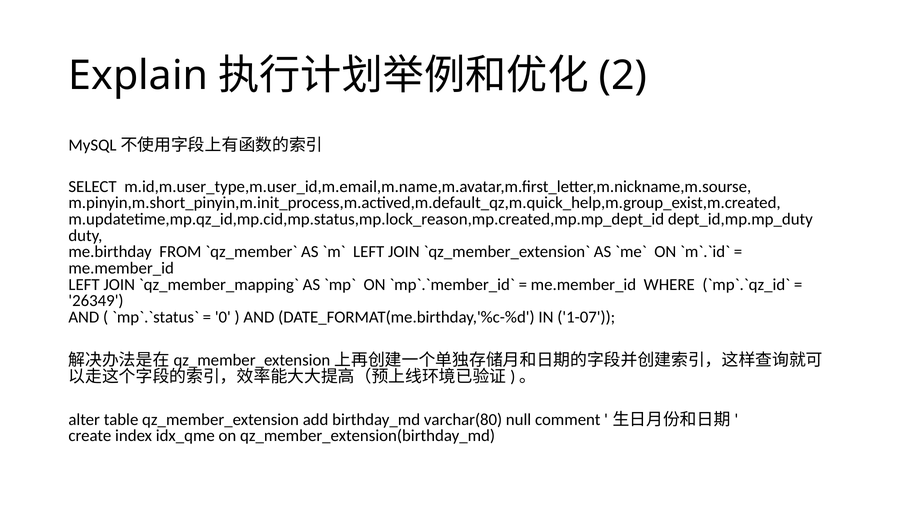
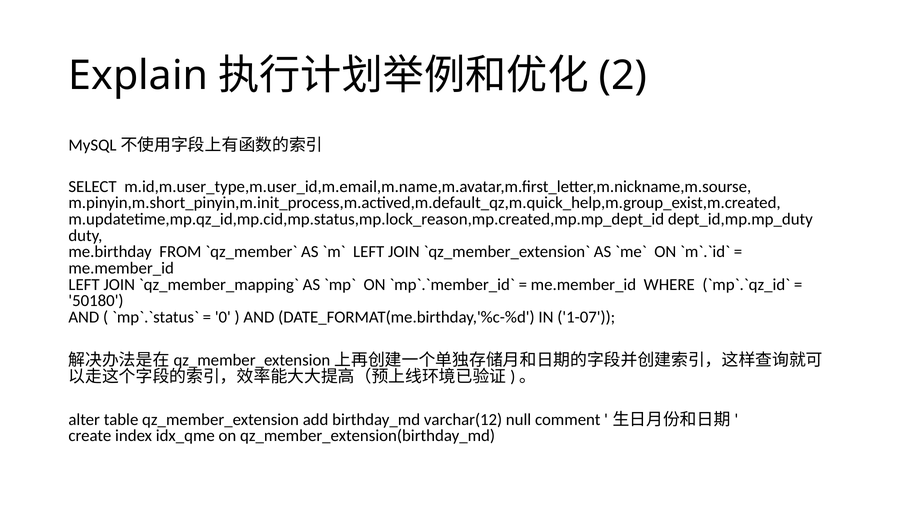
26349: 26349 -> 50180 (96, 301)
varchar(80: varchar(80 -> varchar(12 (463, 420)
